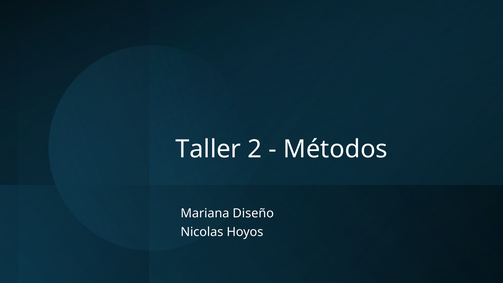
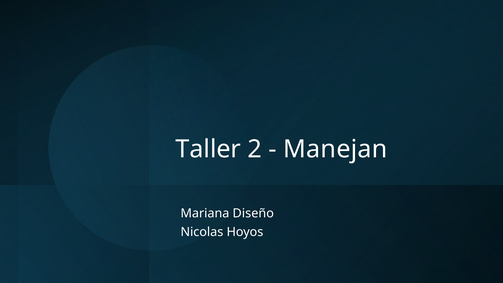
Métodos: Métodos -> Manejan (335, 149)
